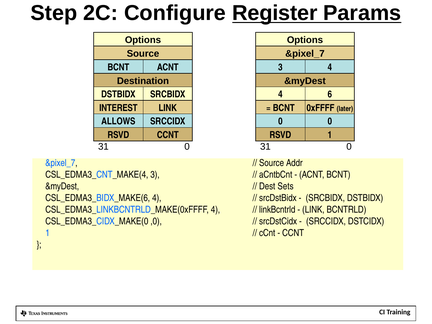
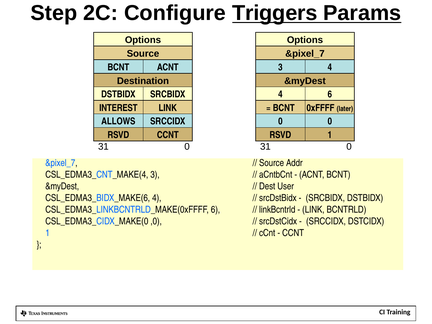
Register: Register -> Triggers (275, 13)
Sets: Sets -> User (286, 186)
CSL_EDMA3_LINKBCNTRLD_MAKE(0xFFFF 4: 4 -> 6 (215, 210)
